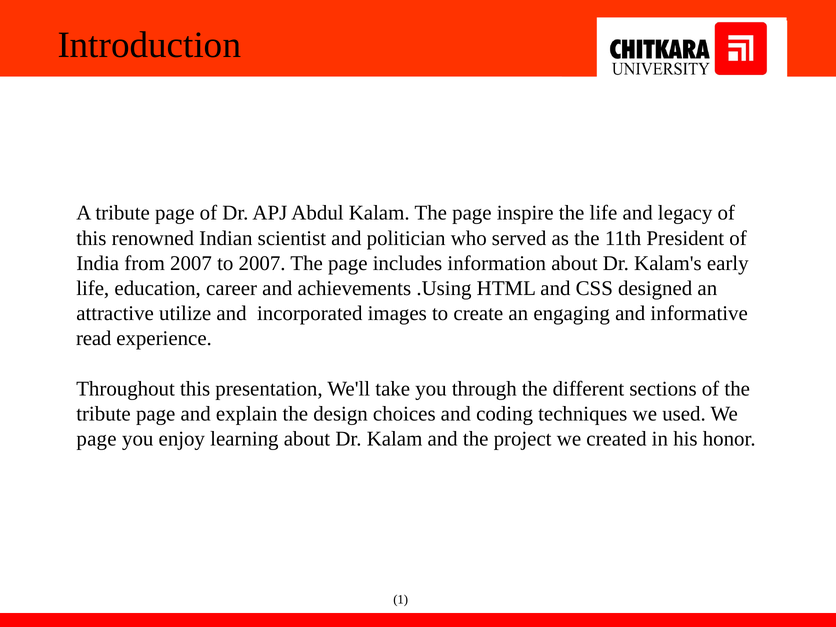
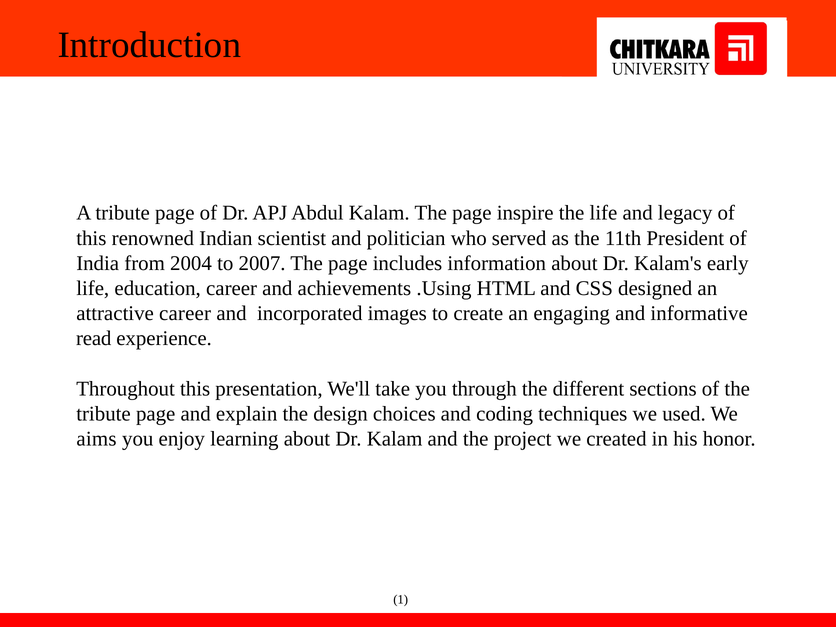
from 2007: 2007 -> 2004 (191, 263)
attractive utilize: utilize -> career (185, 313)
page: page -> aims (97, 439)
